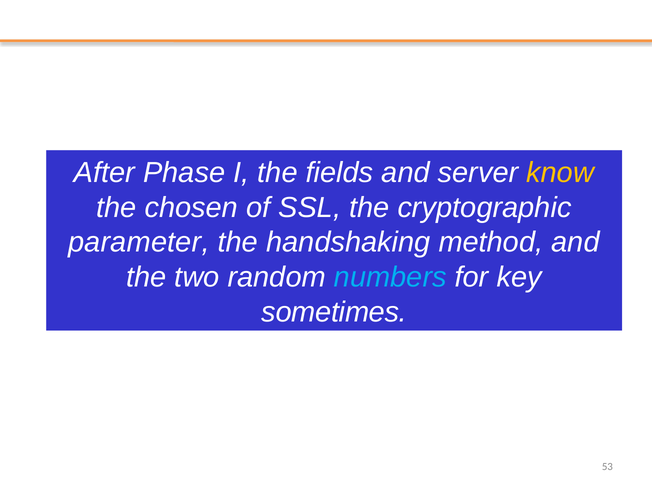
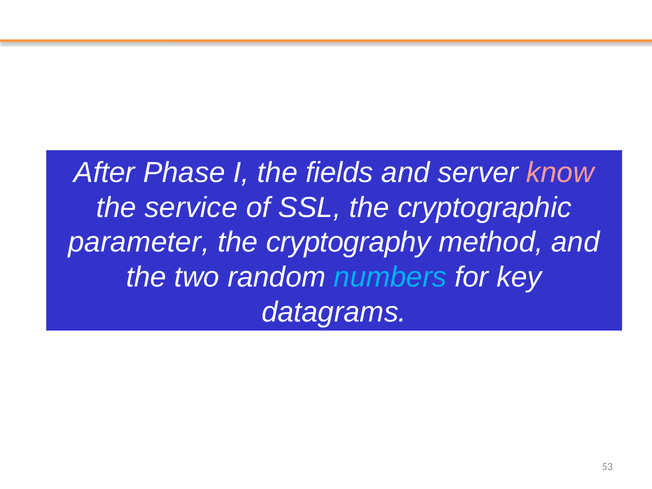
know colour: yellow -> pink (560, 173)
chosen: chosen -> service (191, 208)
handshaking: handshaking -> cryptography (348, 242)
sometimes: sometimes -> datagrams (334, 312)
